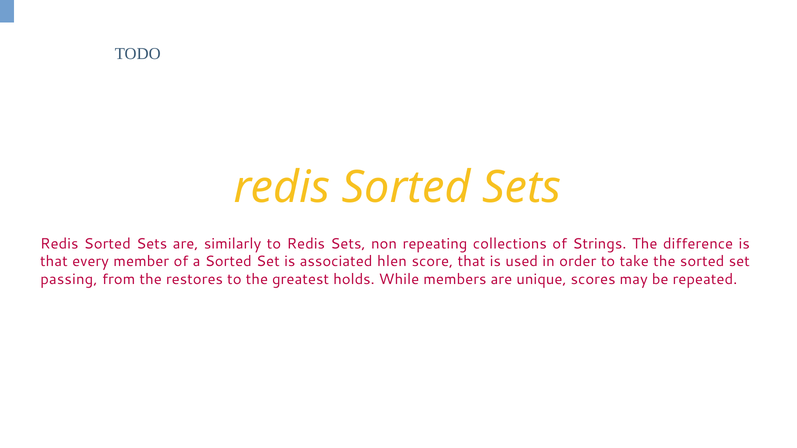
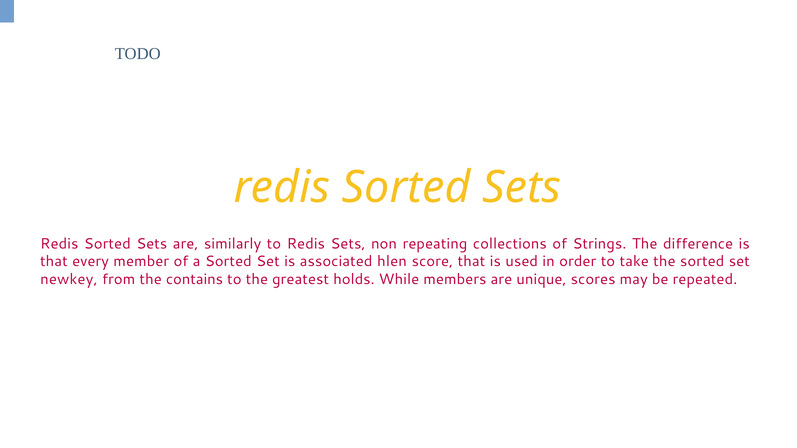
passing: passing -> newkey (69, 280)
restores: restores -> contains (194, 280)
